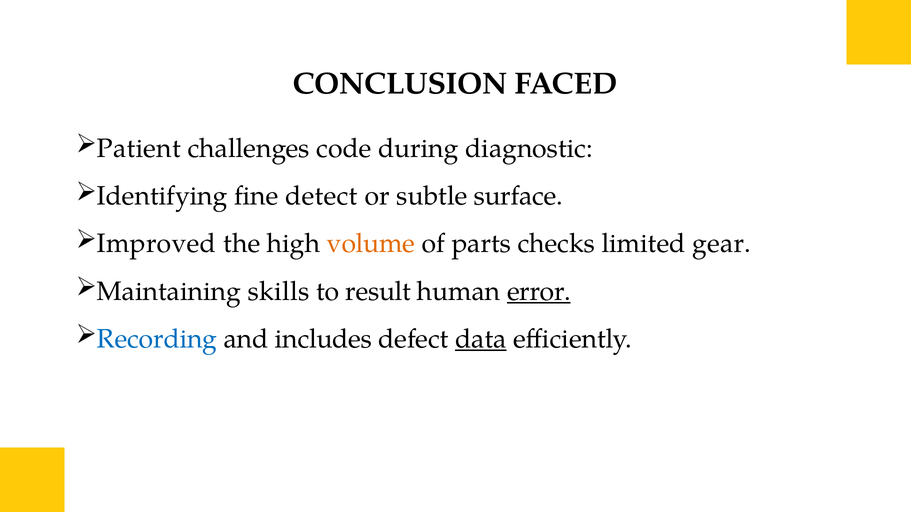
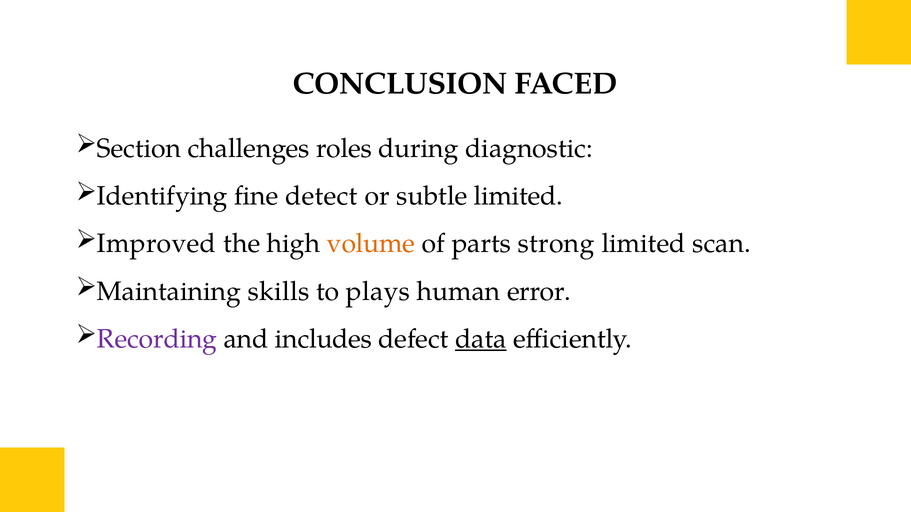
Patient: Patient -> Section (139, 149)
code: code -> roles (344, 149)
subtle surface: surface -> limited (518, 196)
checks: checks -> strong (556, 244)
gear: gear -> scan (722, 244)
result: result -> plays (378, 292)
error underline: present -> none (539, 292)
Recording colour: blue -> purple (157, 339)
